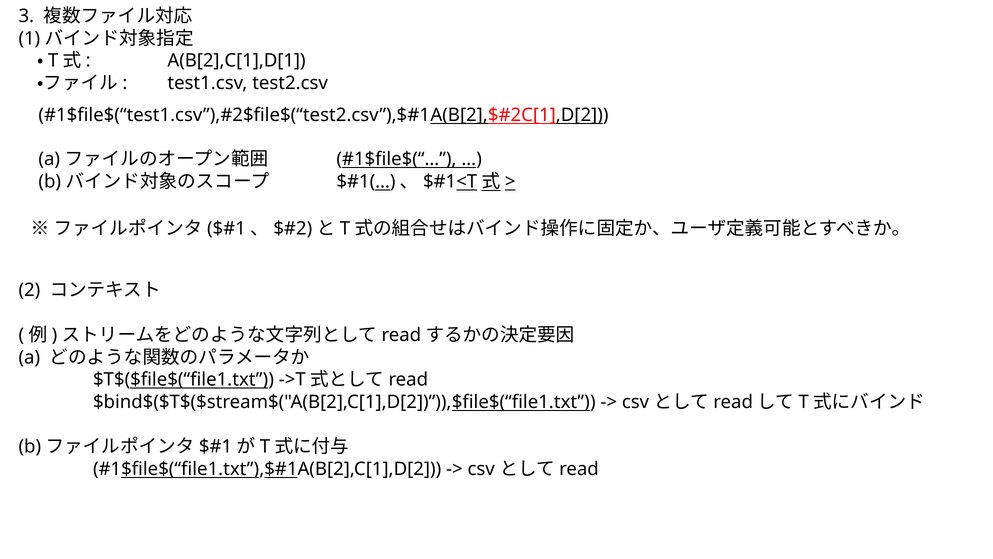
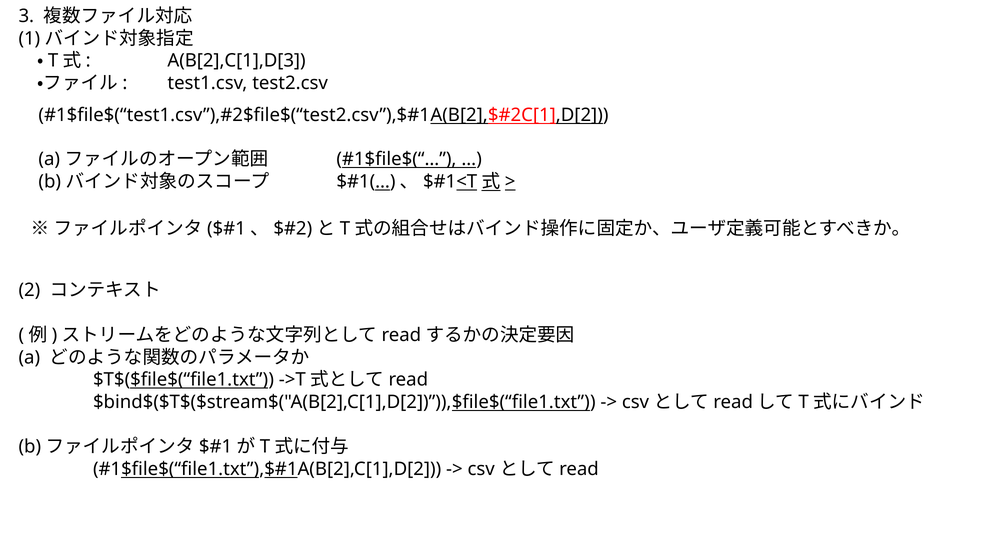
A(B[2],C[1],D[1: A(B[2],C[1],D[1 -> A(B[2],C[1],D[3 (237, 61)
